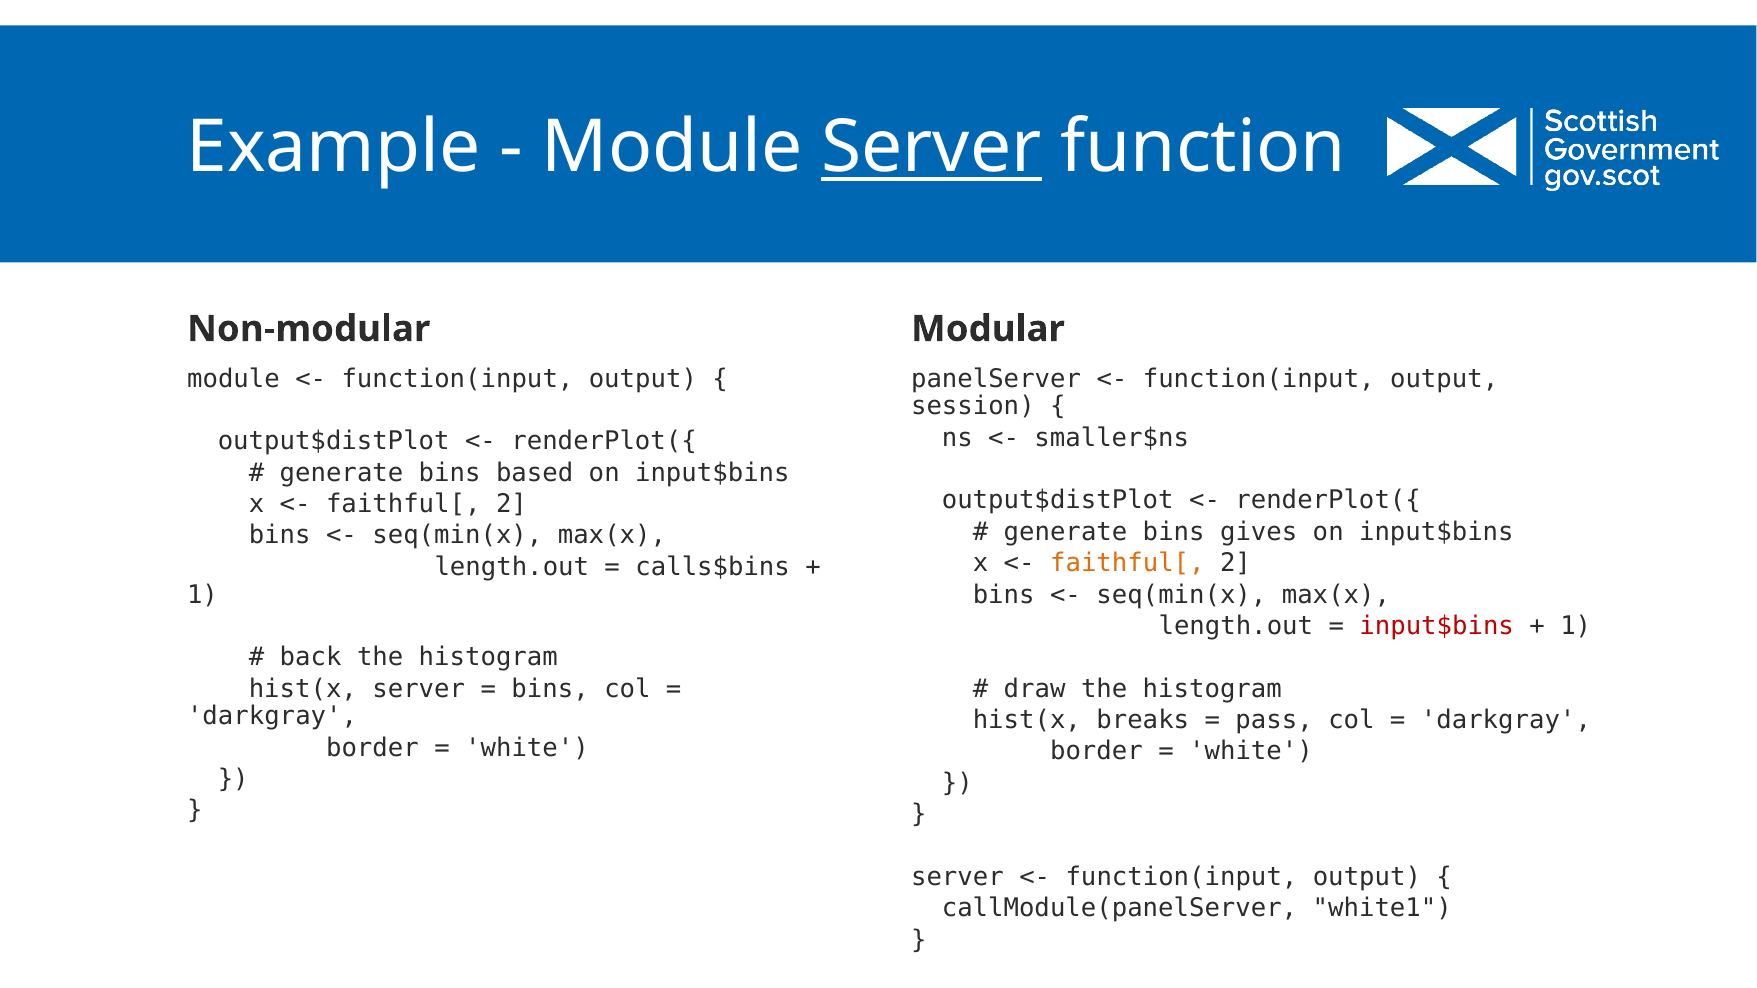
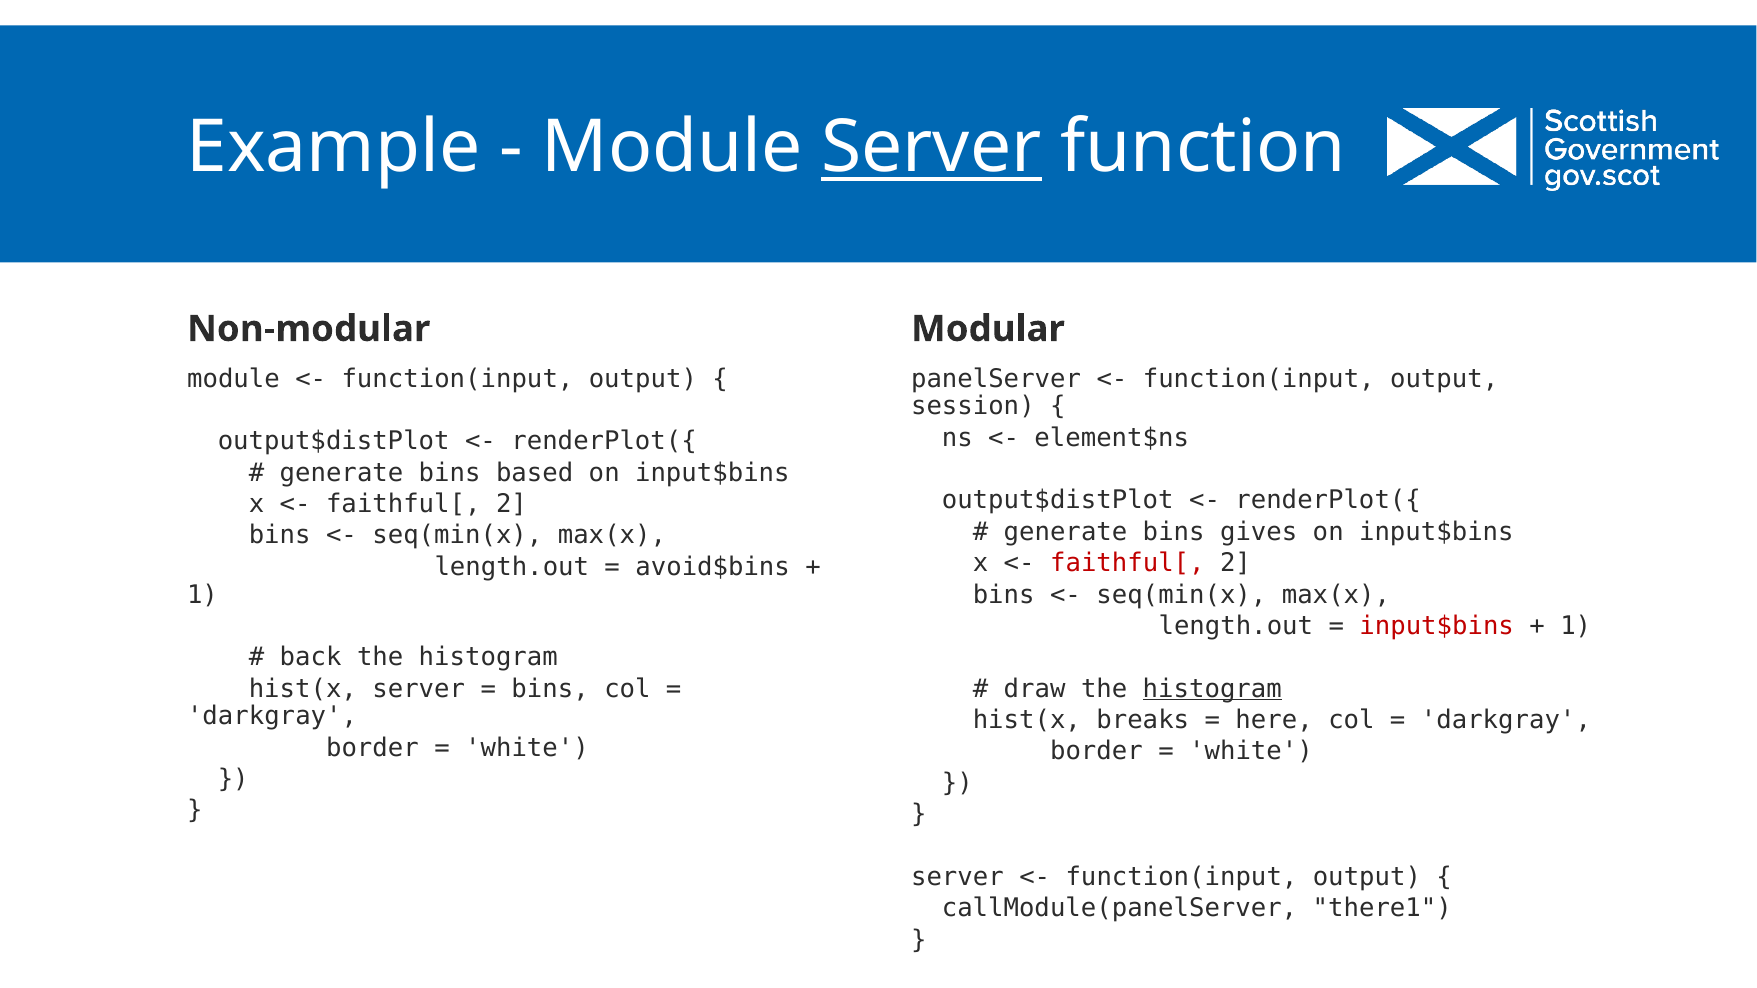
smaller$ns: smaller$ns -> element$ns (1112, 438)
faithful[ colour: orange -> red (1127, 563)
calls$bins: calls$bins -> avoid$bins (713, 567)
histogram underline: none -> present (1212, 689)
pass: pass -> here (1274, 720)
white1: white1 -> there1 (1382, 909)
